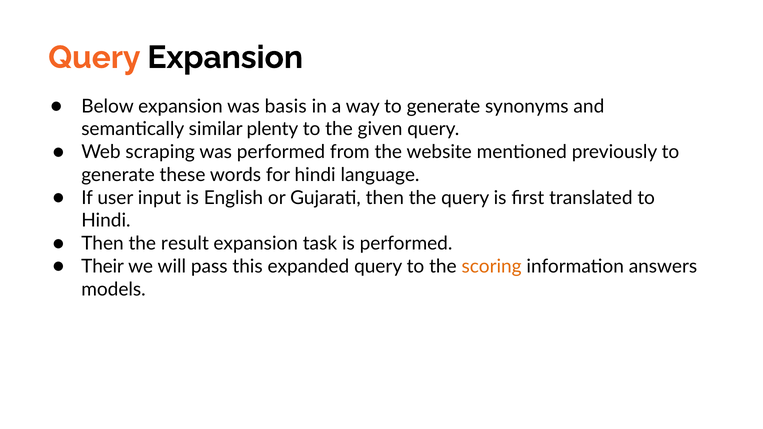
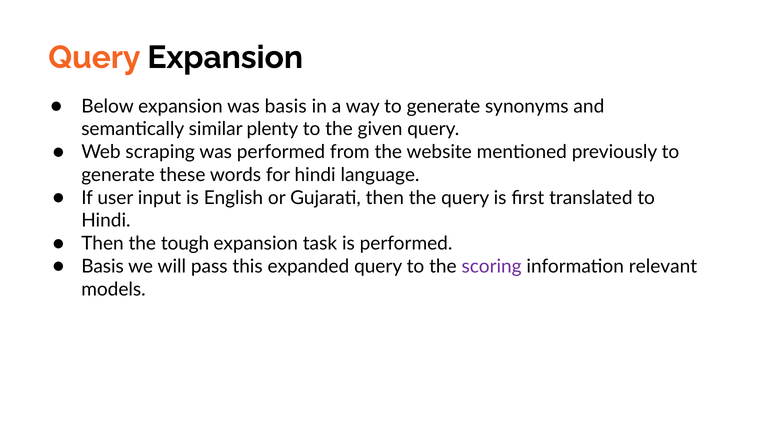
result: result -> tough (185, 244)
Their: Their -> Basis (103, 267)
scoring colour: orange -> purple (492, 267)
answers: answers -> relevant (663, 267)
